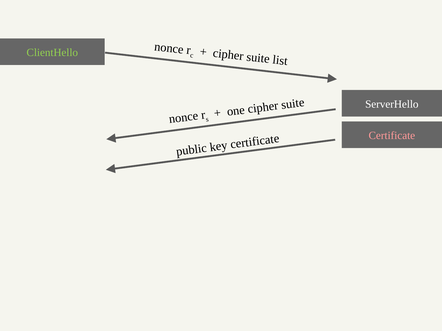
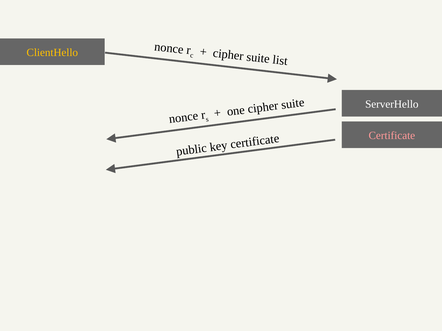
ClientHello colour: light green -> yellow (52, 53)
